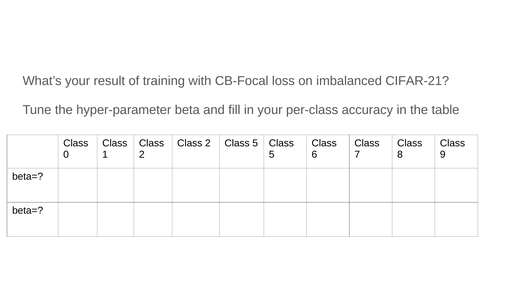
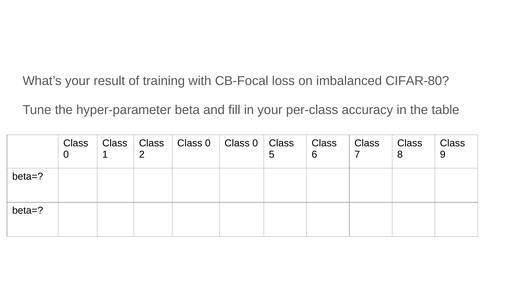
CIFAR-21: CIFAR-21 -> CIFAR-80 (417, 81)
2: 2 -> 0 (208, 143)
5: 5 -> 0 (255, 143)
